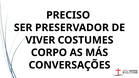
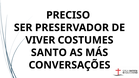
CORPO: CORPO -> SANTO (49, 53)
